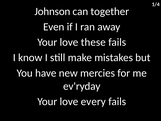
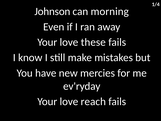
together: together -> morning (110, 11)
every: every -> reach (93, 101)
